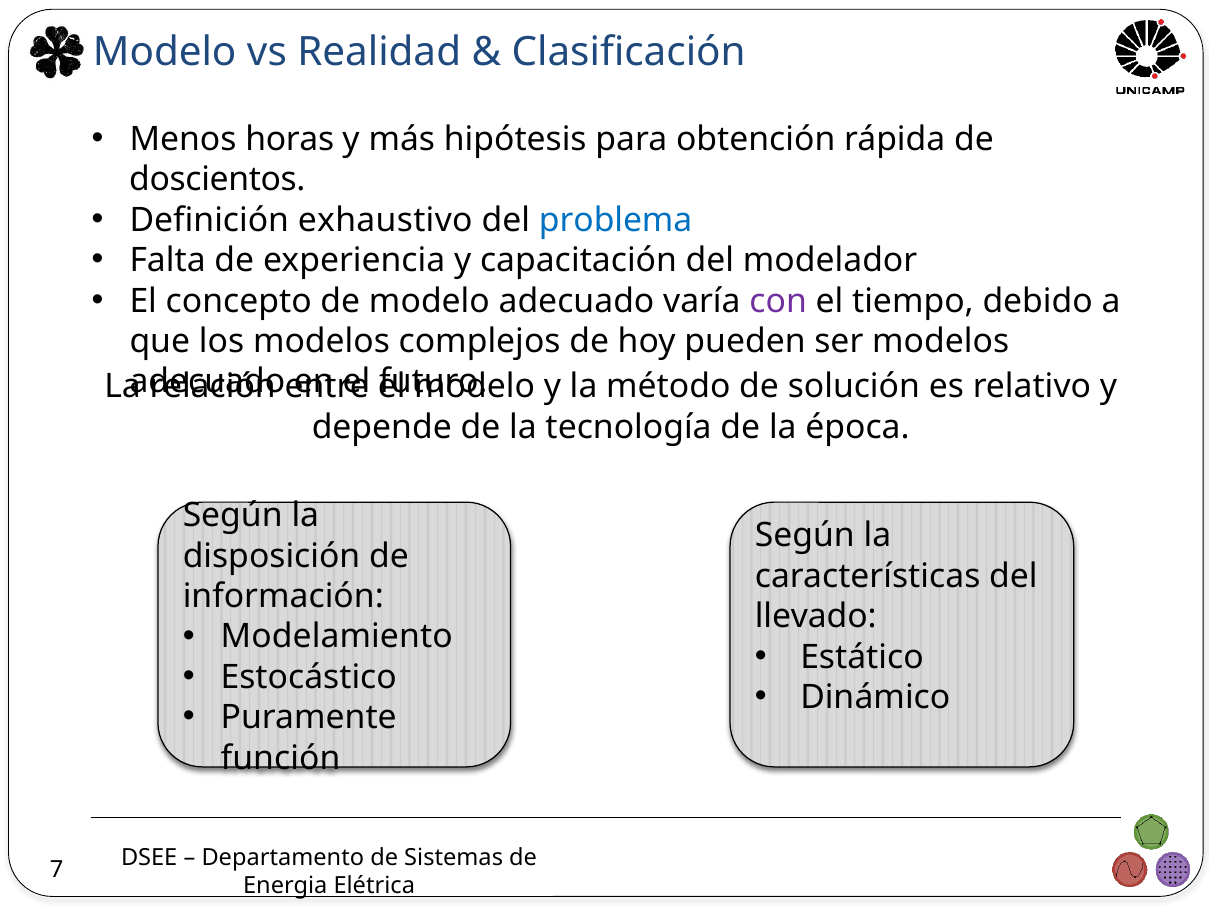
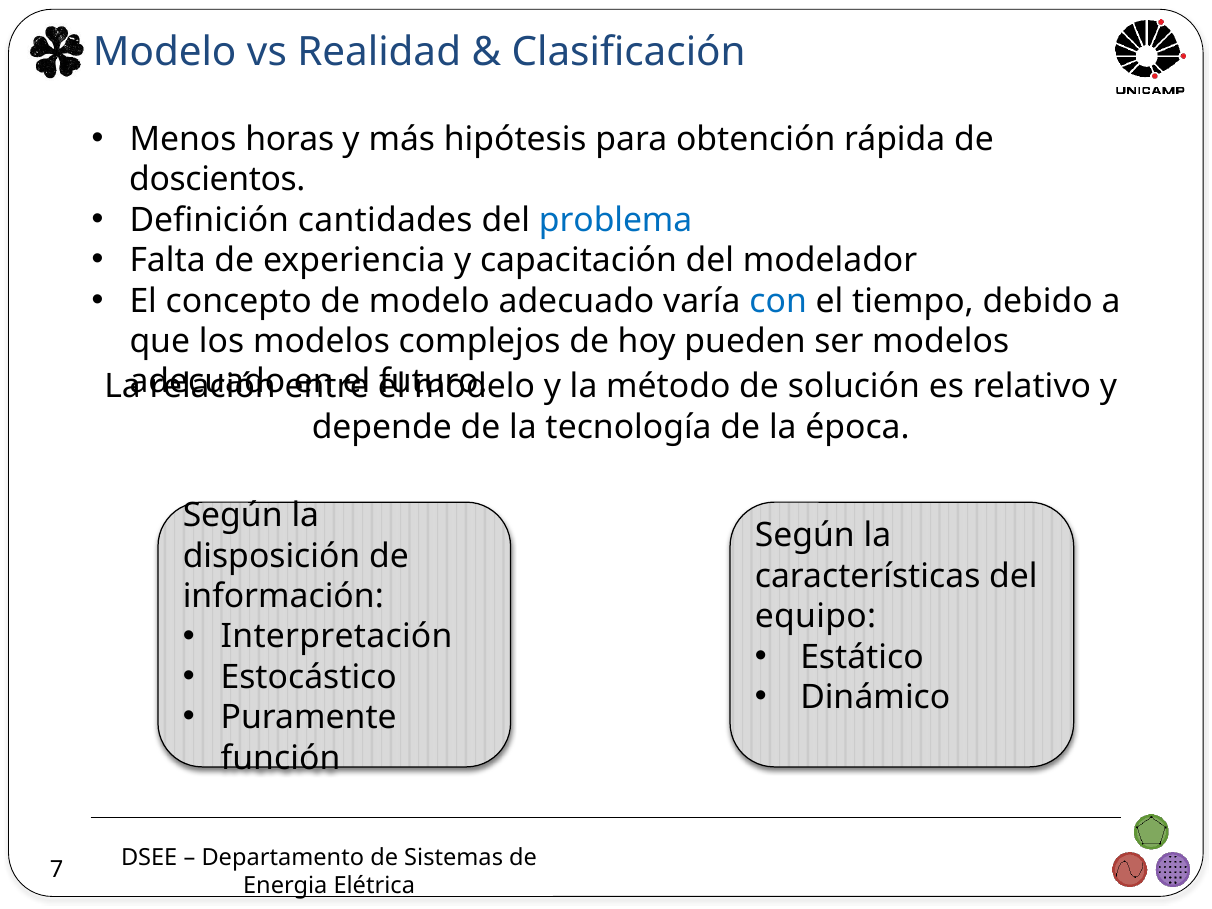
exhaustivo: exhaustivo -> cantidades (385, 220)
con colour: purple -> blue (778, 301)
llevado: llevado -> equipo (815, 617)
Modelamiento: Modelamiento -> Interpretación (337, 637)
